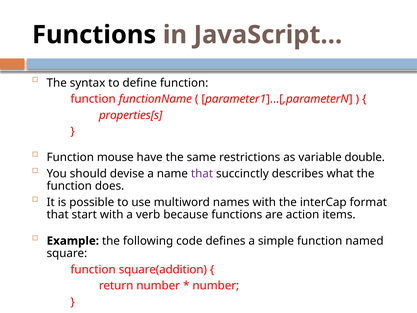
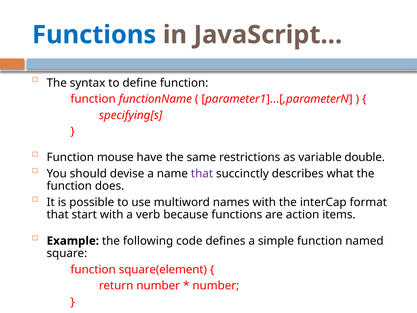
Functions colour: black -> blue (94, 35)
properties[s: properties[s -> specifying[s (131, 115)
square(addition: square(addition -> square(element (163, 269)
